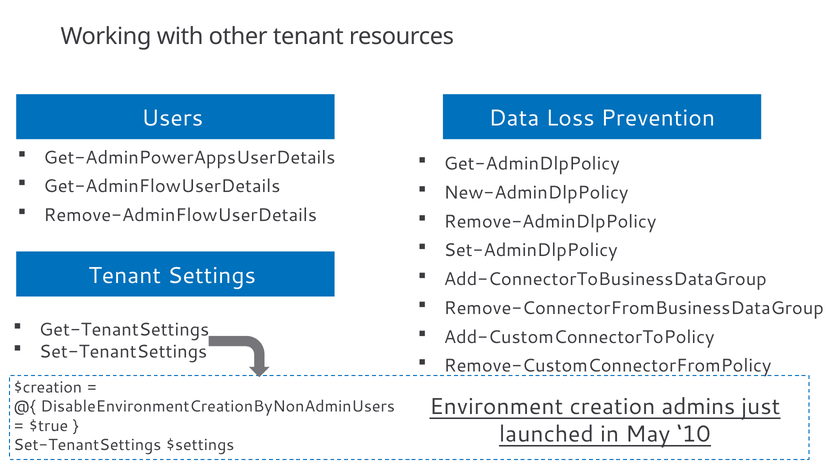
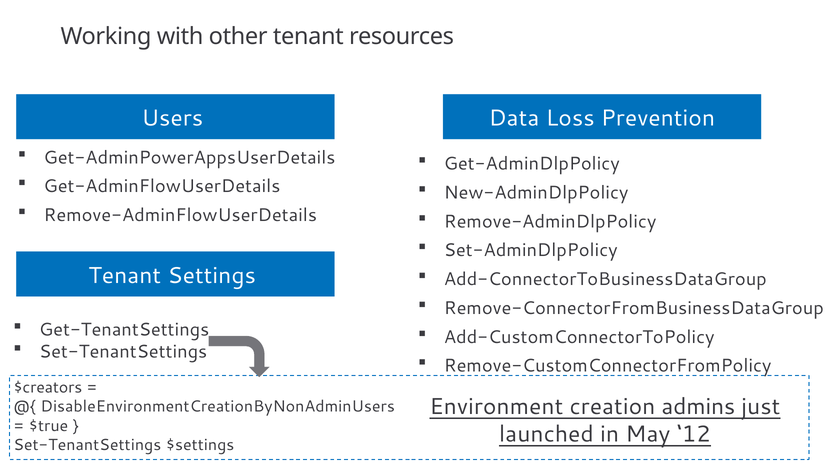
$creation: $creation -> $creators (48, 387)
10: 10 -> 12 (694, 434)
